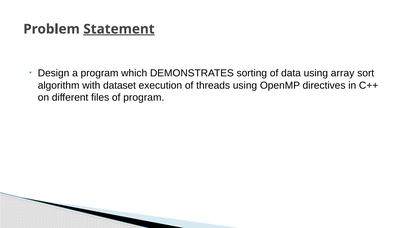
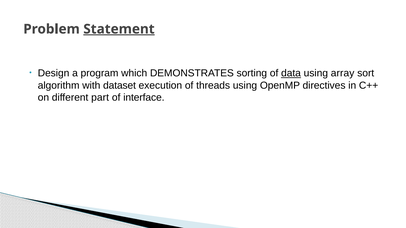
data underline: none -> present (291, 73)
files: files -> part (100, 98)
of program: program -> interface (144, 98)
